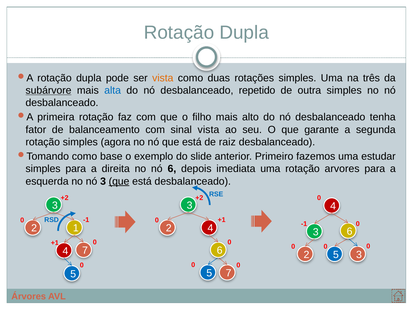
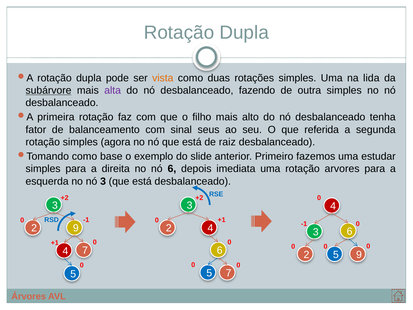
três: três -> lida (371, 78)
alta colour: blue -> purple (113, 90)
repetido: repetido -> fazendo (257, 90)
sinal vista: vista -> seus (209, 130)
garante: garante -> referida (322, 130)
que underline: present -> none (119, 181)
2 1: 1 -> 9 (76, 228)
5 3: 3 -> 9 (359, 254)
